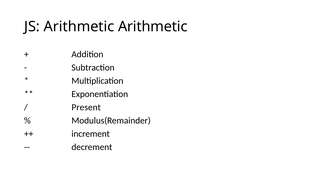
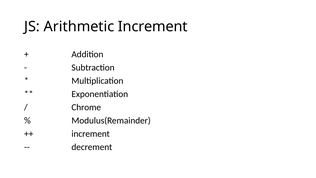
Arithmetic Arithmetic: Arithmetic -> Increment (153, 27)
Present: Present -> Chrome (86, 107)
